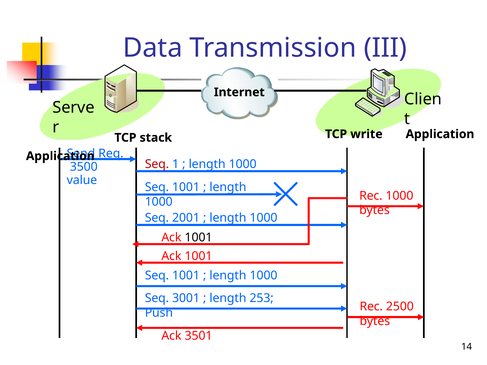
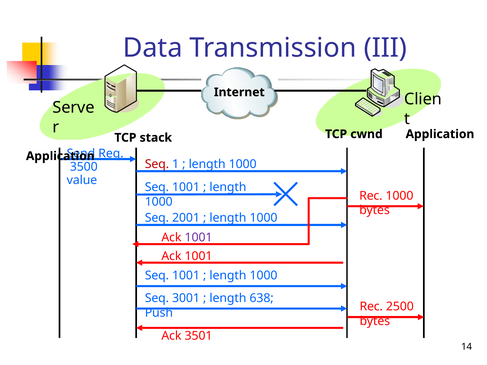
write: write -> cwnd (366, 134)
1001 colour: black -> purple (199, 238)
253: 253 -> 638 (262, 298)
